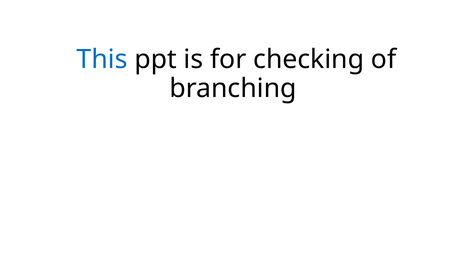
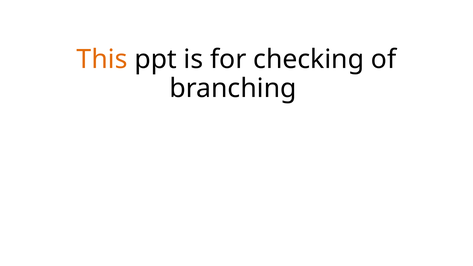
This colour: blue -> orange (102, 60)
